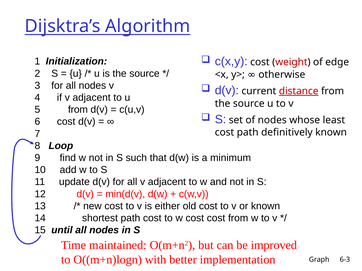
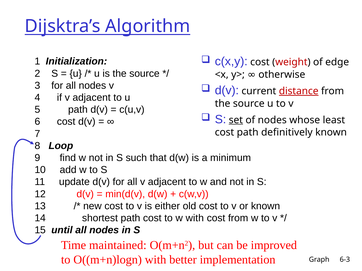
5 from: from -> path (78, 110)
set underline: none -> present (236, 120)
w cost: cost -> with (195, 218)
